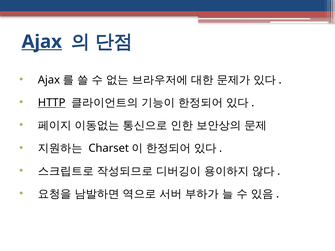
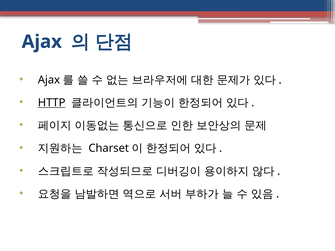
Ajax underline: present -> none (42, 42)
